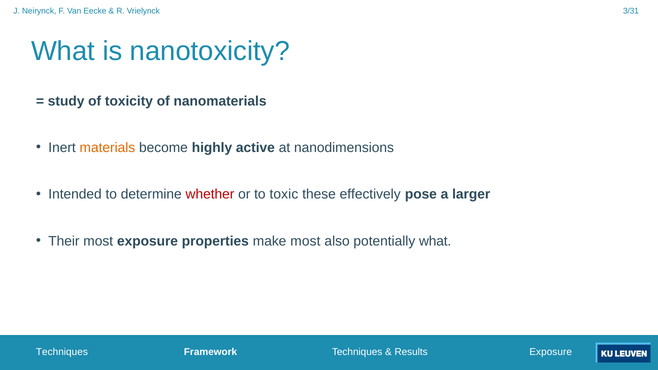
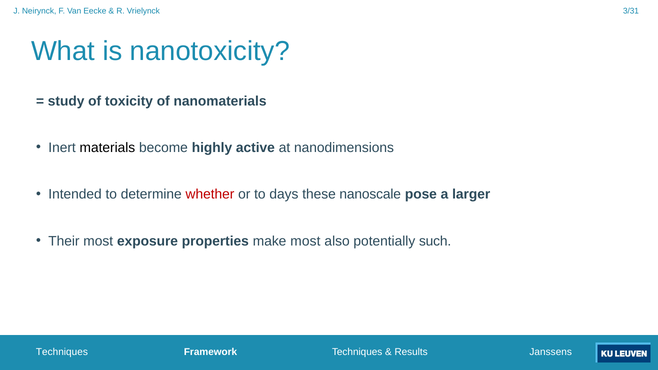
materials colour: orange -> black (107, 148)
toxic: toxic -> days (284, 194)
effectively: effectively -> nanoscale (370, 194)
potentially what: what -> such (435, 241)
Results Exposure: Exposure -> Janssens (551, 352)
